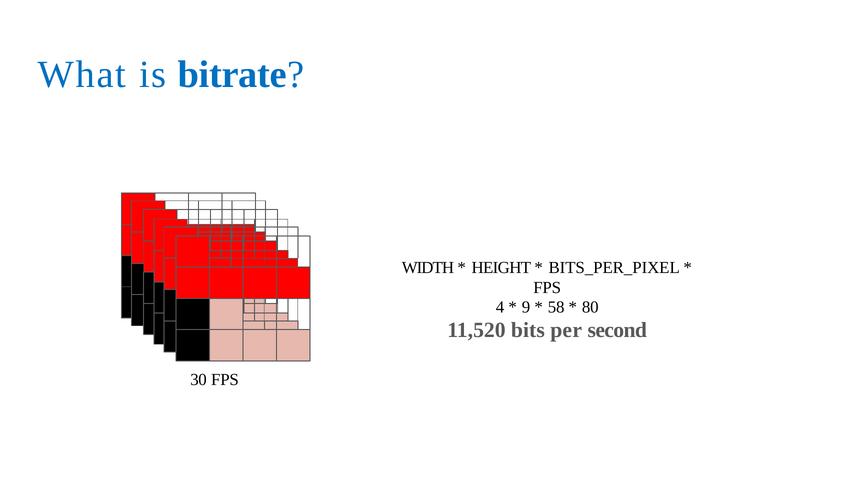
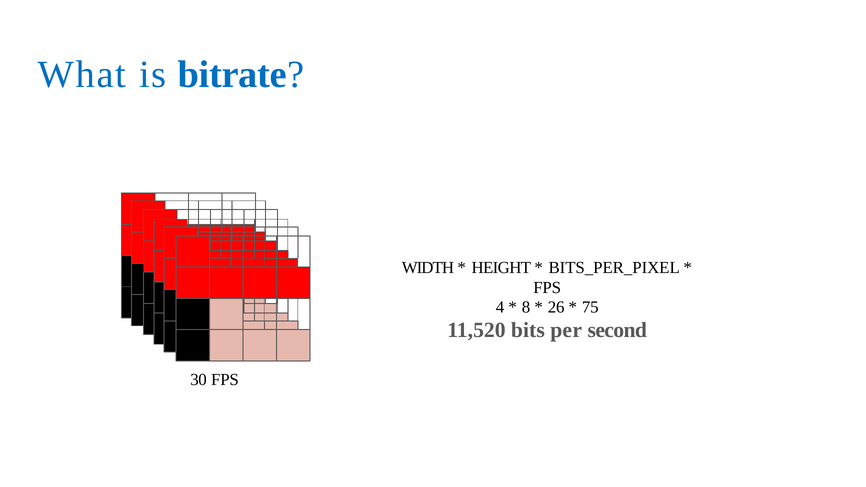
9: 9 -> 8 (526, 307)
58: 58 -> 26 (556, 307)
80: 80 -> 75 (590, 307)
